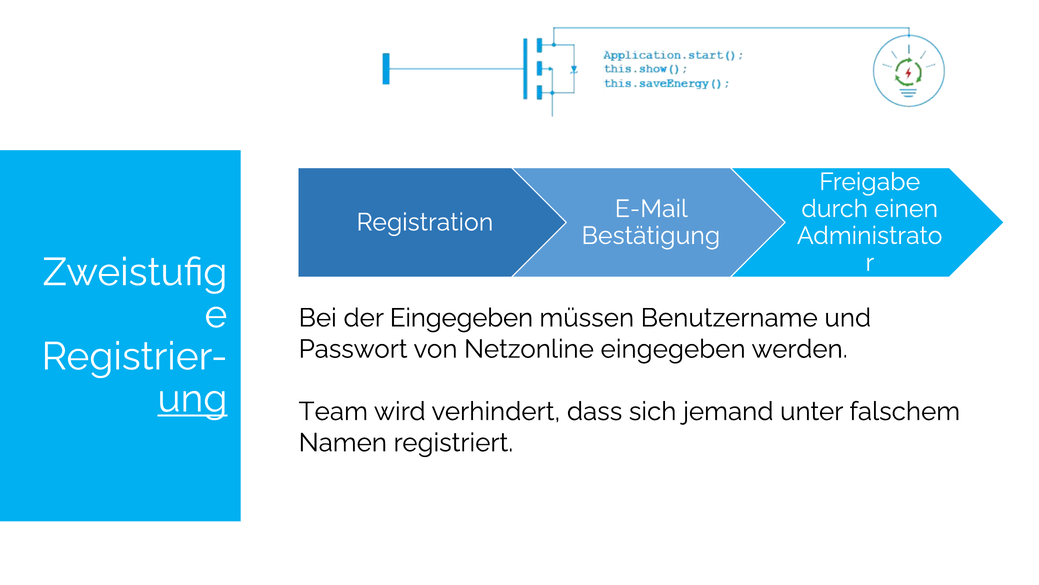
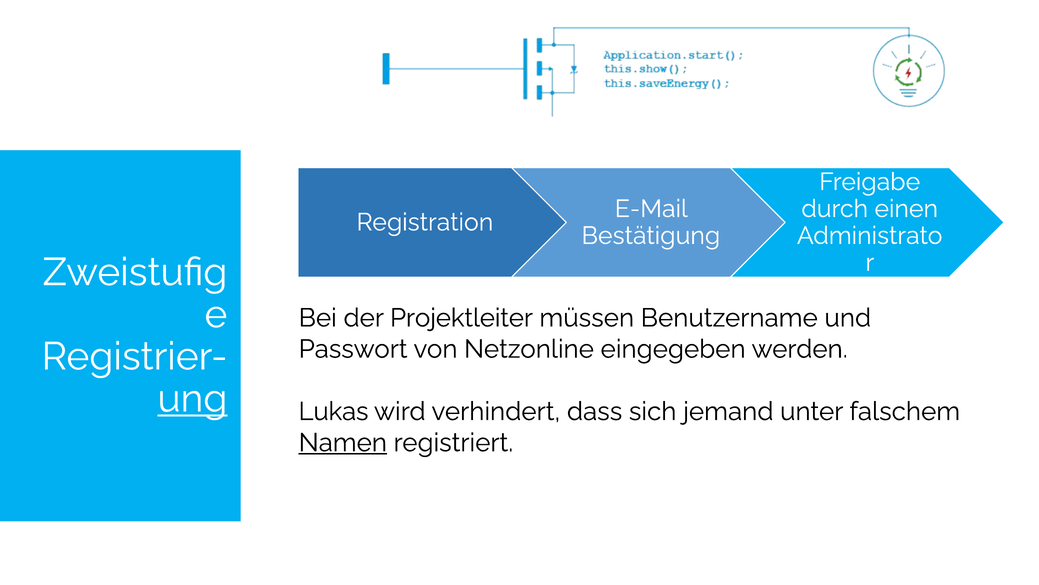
der Eingegeben: Eingegeben -> Projektleiter (461, 318)
Team: Team -> Lukas (333, 411)
Namen underline: none -> present (343, 442)
